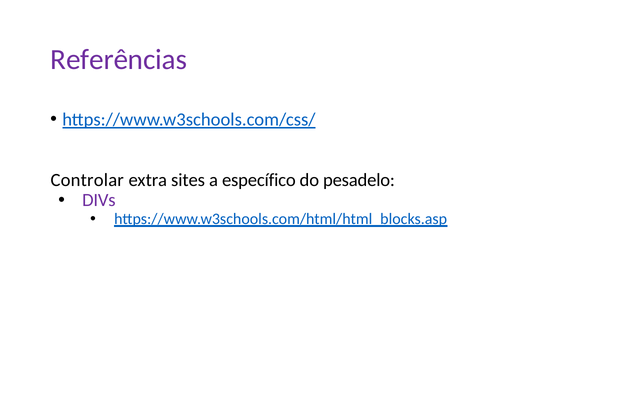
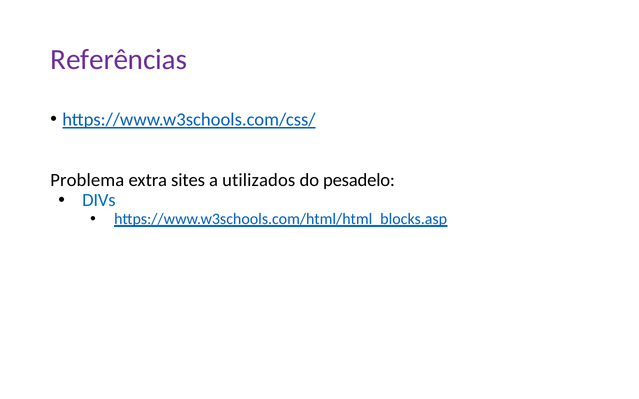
Controlar: Controlar -> Problema (87, 180)
específico: específico -> utilizados (259, 180)
DIVs colour: purple -> blue (99, 200)
